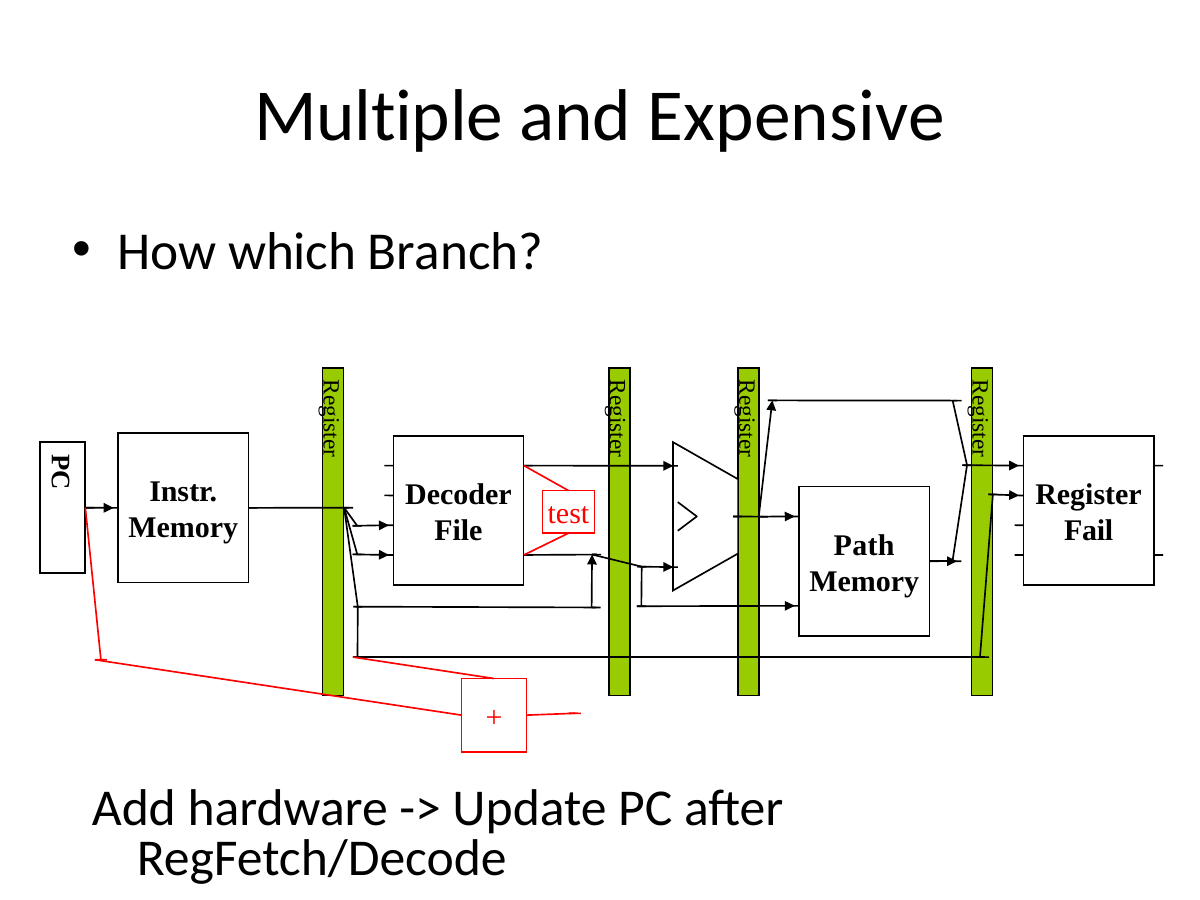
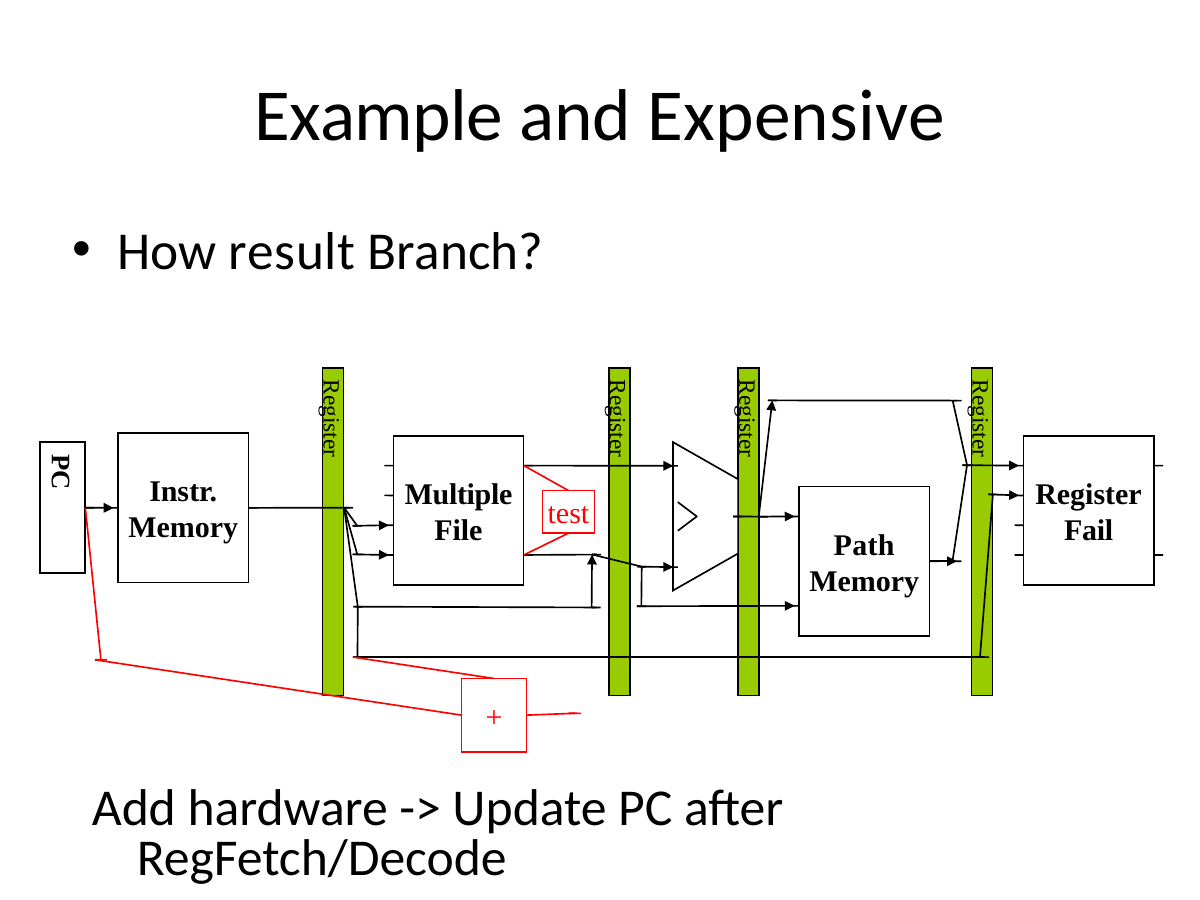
Multiple: Multiple -> Example (379, 116)
which: which -> result (292, 252)
Decoder: Decoder -> Multiple (459, 494)
